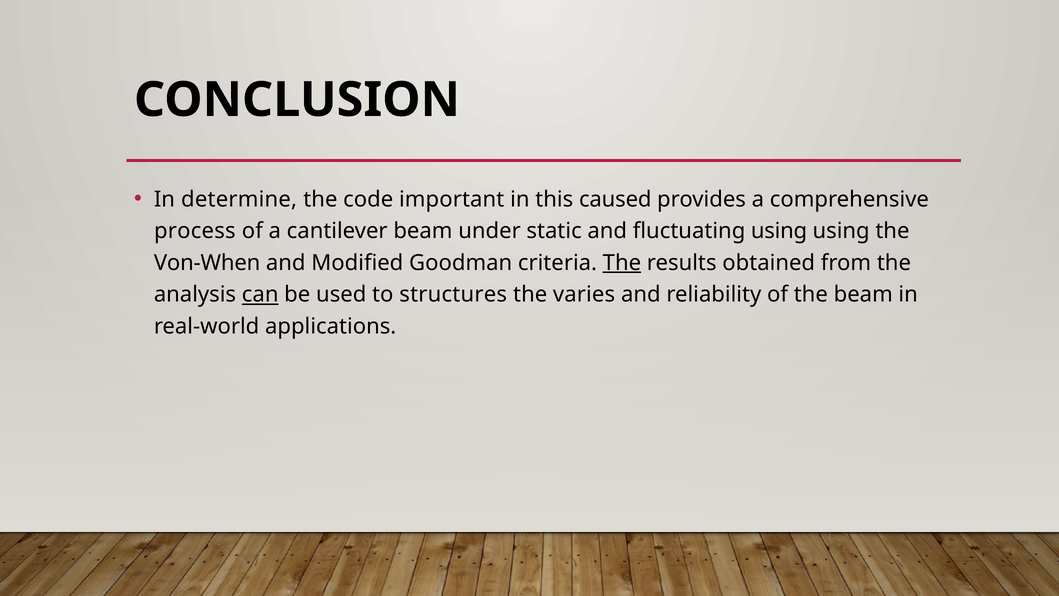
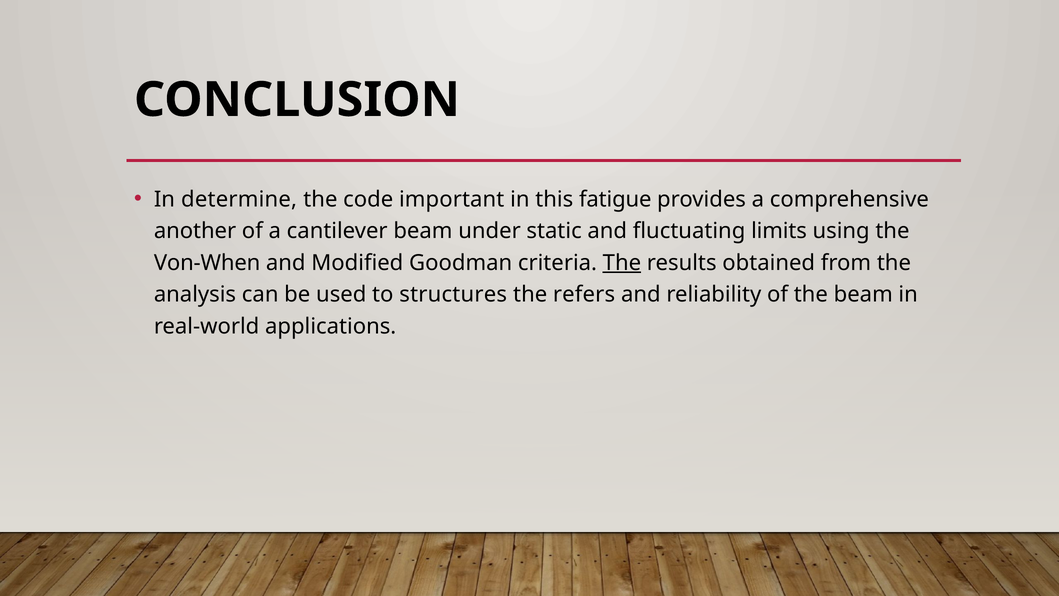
caused: caused -> fatigue (615, 199)
process: process -> another (195, 231)
fluctuating using: using -> limits (779, 231)
can underline: present -> none (260, 294)
varies: varies -> refers (584, 294)
